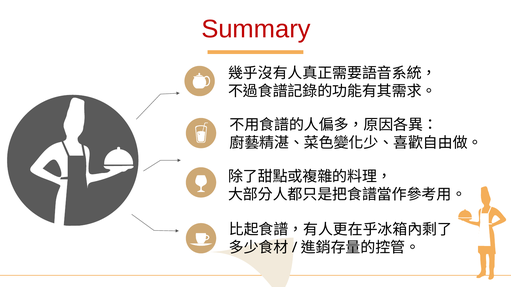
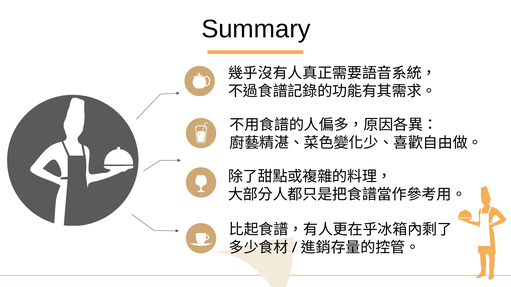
Summary colour: red -> black (256, 29)
